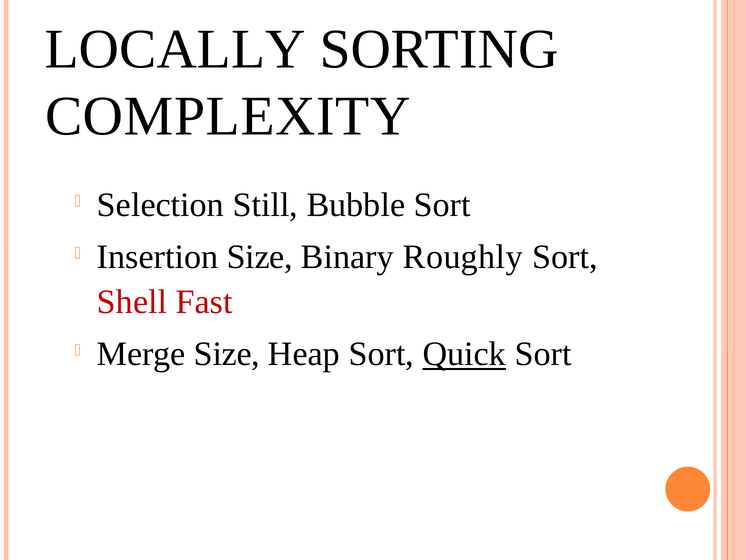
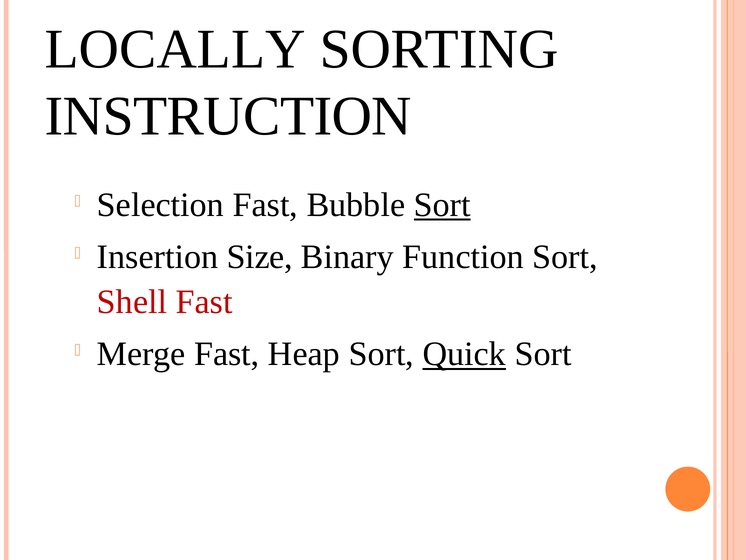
COMPLEXITY: COMPLEXITY -> INSTRUCTION (228, 116)
Selection Still: Still -> Fast (265, 205)
Sort underline: none -> present (442, 205)
Roughly: Roughly -> Function (463, 257)
Merge Size: Size -> Fast (227, 354)
